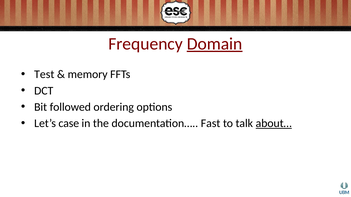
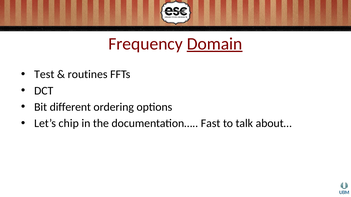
memory: memory -> routines (88, 74)
followed: followed -> different (70, 107)
case: case -> chip (69, 124)
about… underline: present -> none (274, 124)
